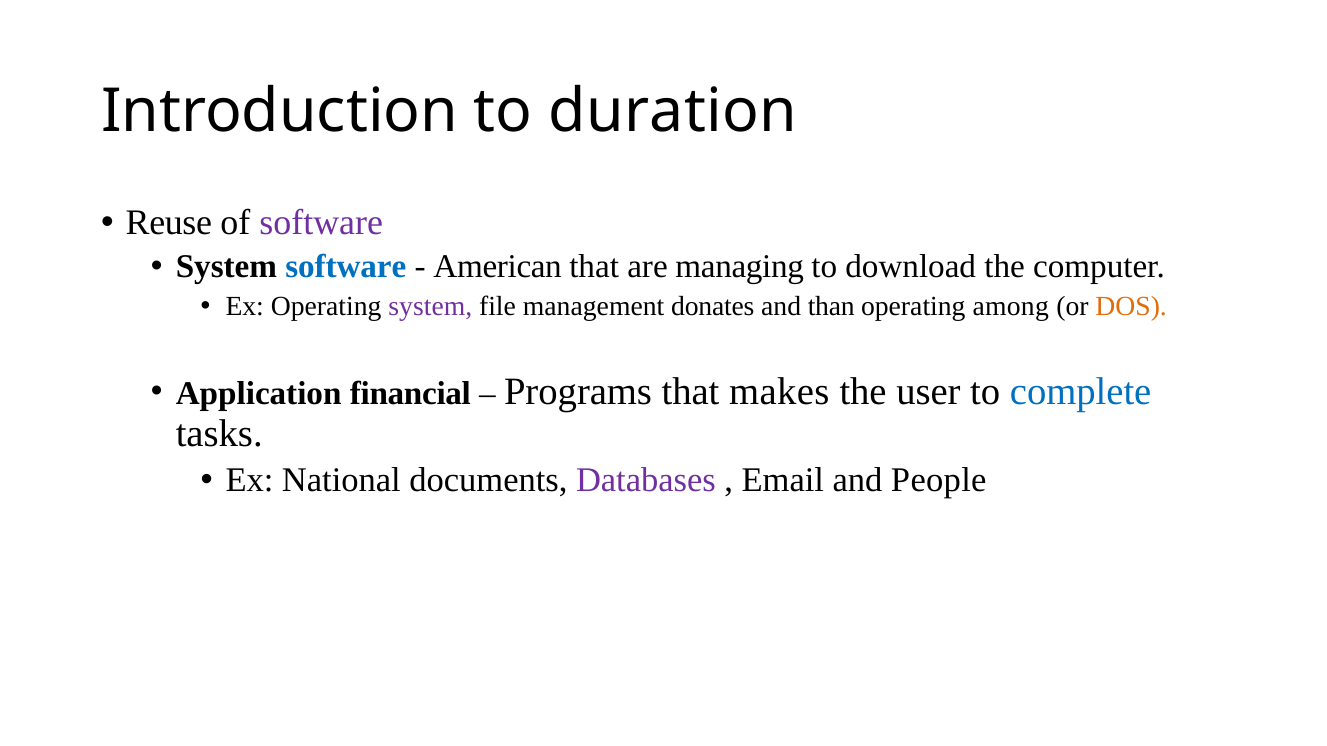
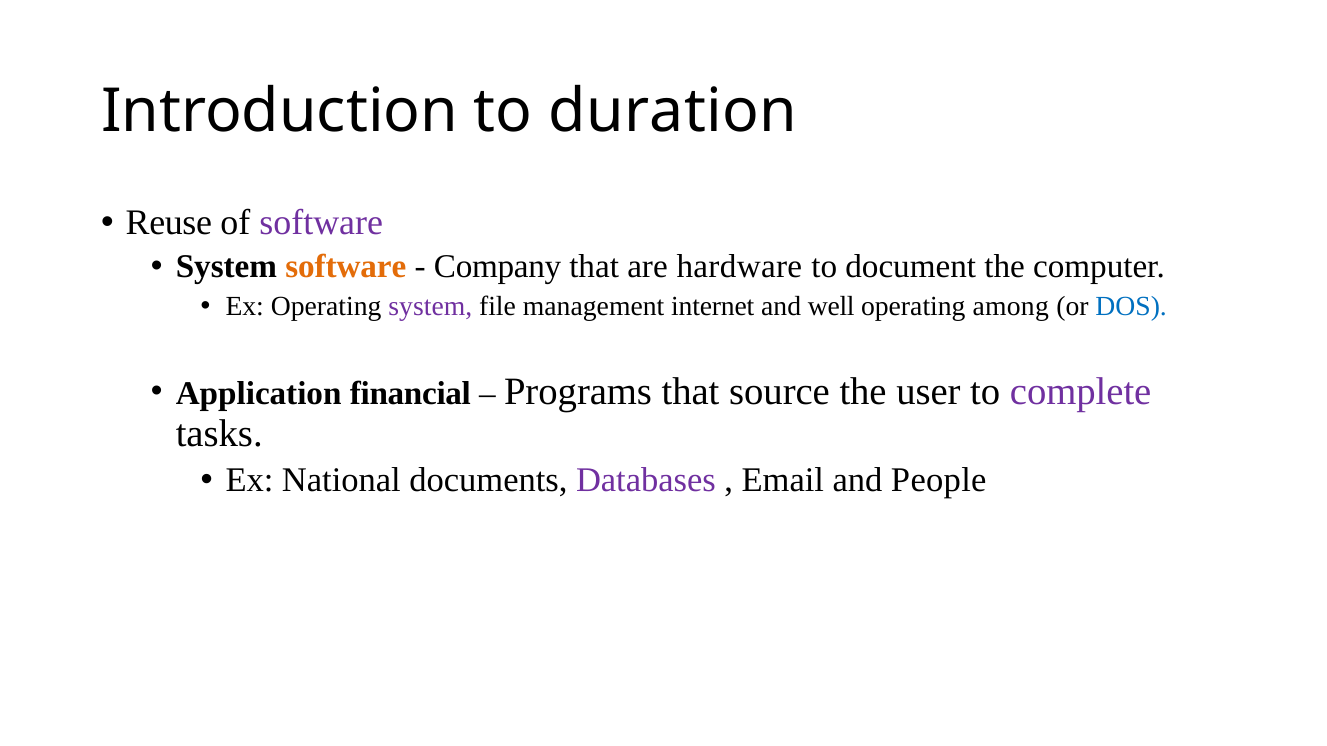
software colour: blue -> orange (346, 267)
American: American -> Company (498, 267)
managing: managing -> hardware (739, 267)
download: download -> document (911, 267)
donates: donates -> internet (713, 307)
than: than -> well (831, 307)
DOS colour: orange -> blue (1131, 307)
makes: makes -> source (779, 392)
complete colour: blue -> purple (1081, 392)
